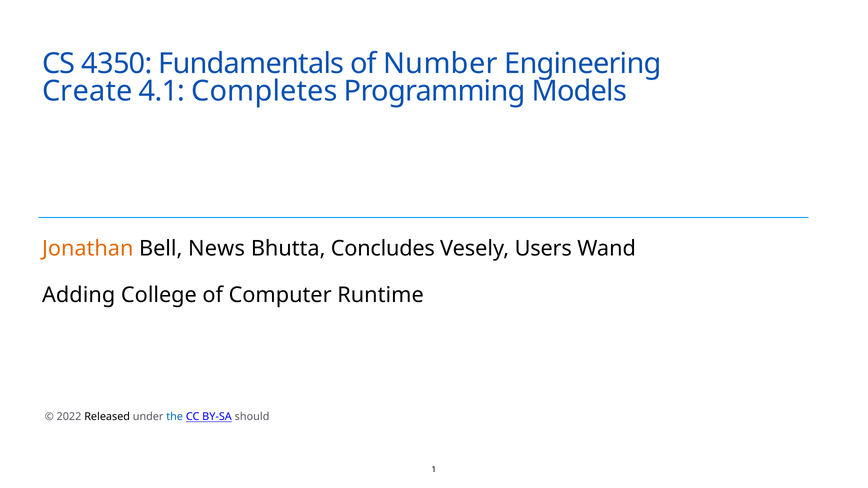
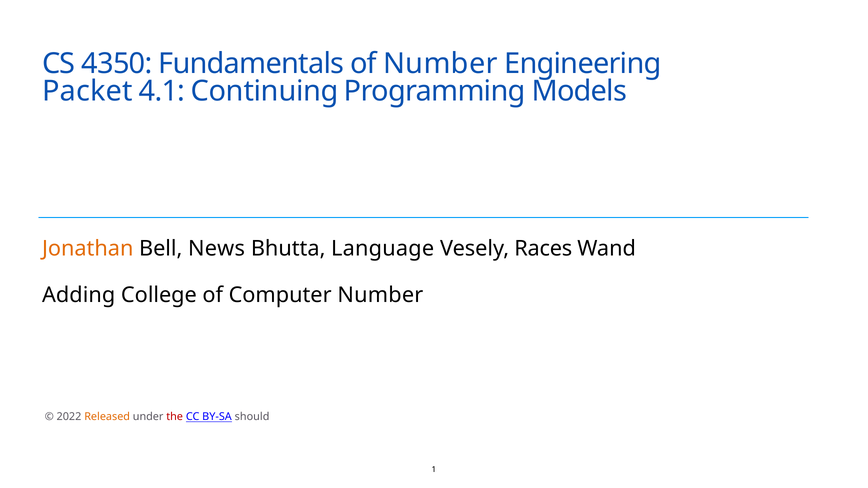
Create: Create -> Packet (87, 91)
Completes: Completes -> Continuing (265, 91)
Concludes: Concludes -> Language (383, 249)
Users: Users -> Races (543, 249)
Computer Runtime: Runtime -> Number (380, 295)
Released colour: black -> orange (107, 417)
the colour: blue -> red (175, 417)
